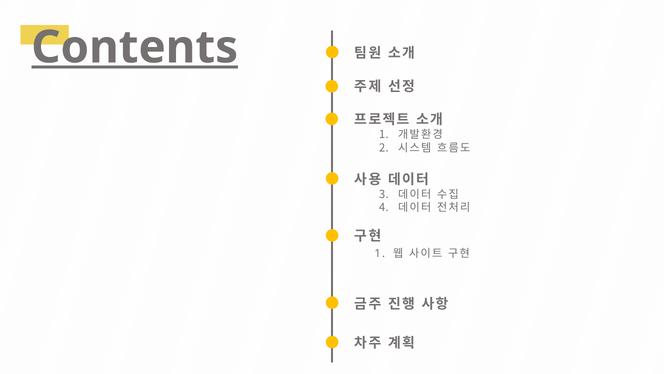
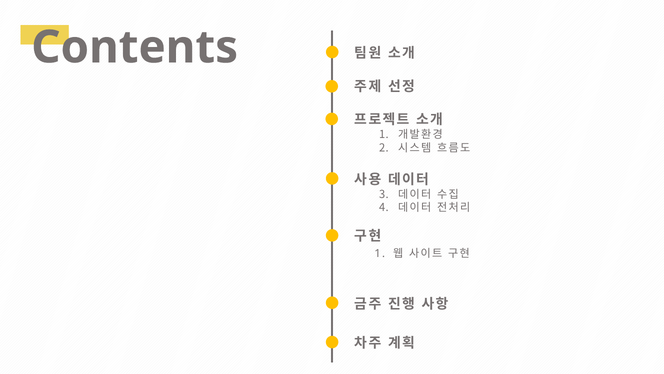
Contents underline: present -> none (135, 47)
